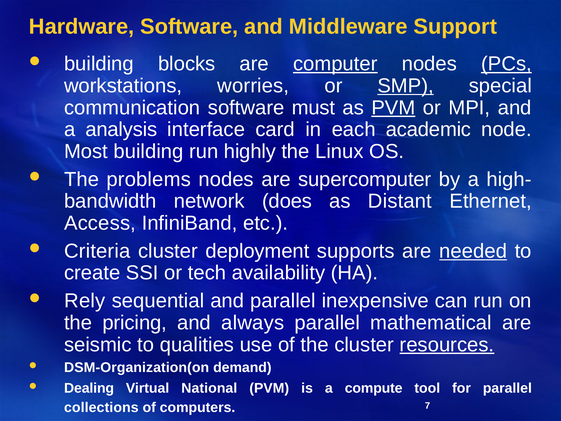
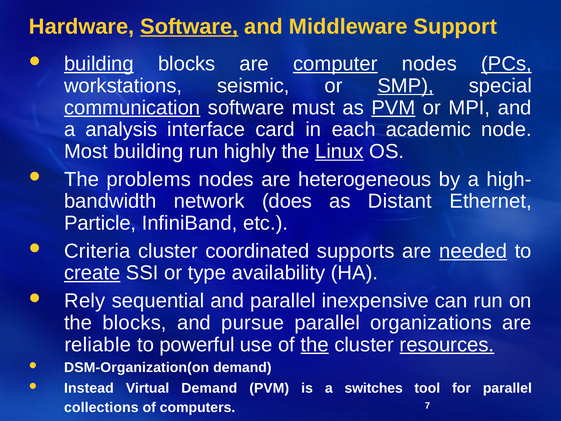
Software underline: none -> present (189, 27)
building underline: none -> present (99, 64)
worries: worries -> seismic (253, 86)
communication underline: none -> present (132, 108)
Linux underline: none -> present (339, 151)
supercomputer: supercomputer -> heterogeneous (365, 179)
Access: Access -> Particle (100, 223)
deployment: deployment -> coordinated (257, 251)
create underline: none -> present (92, 273)
tech: tech -> type (207, 273)
the pricing: pricing -> blocks (135, 323)
always: always -> pursue (253, 323)
mathematical: mathematical -> organizations (431, 323)
seismic: seismic -> reliable (98, 344)
qualities: qualities -> powerful (197, 344)
the underline: none -> present (315, 344)
Dealing: Dealing -> Instead (89, 388)
Virtual National: National -> Demand (209, 388)
compute: compute -> switches (374, 388)
